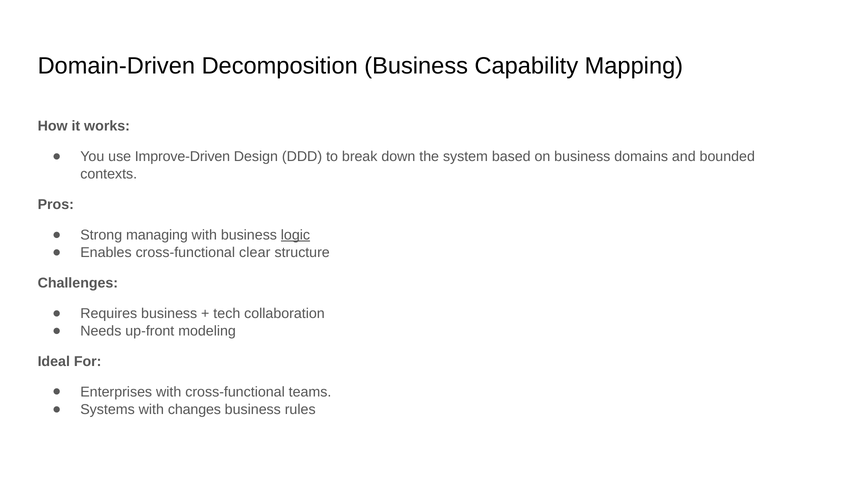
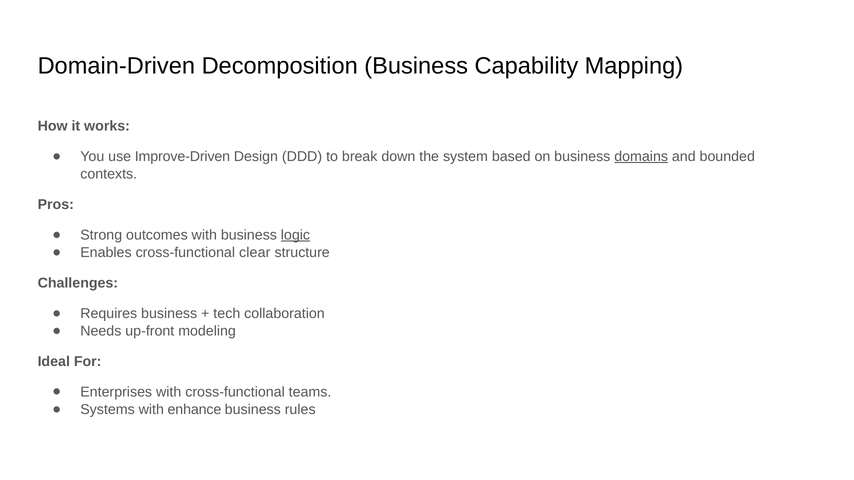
domains underline: none -> present (641, 157)
managing: managing -> outcomes (157, 235)
changes: changes -> enhance (194, 410)
